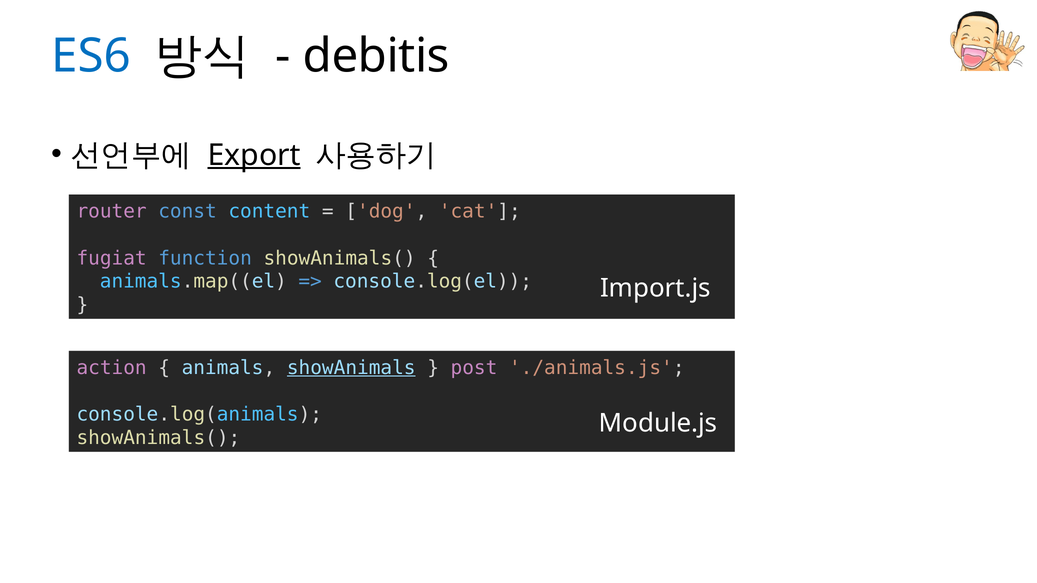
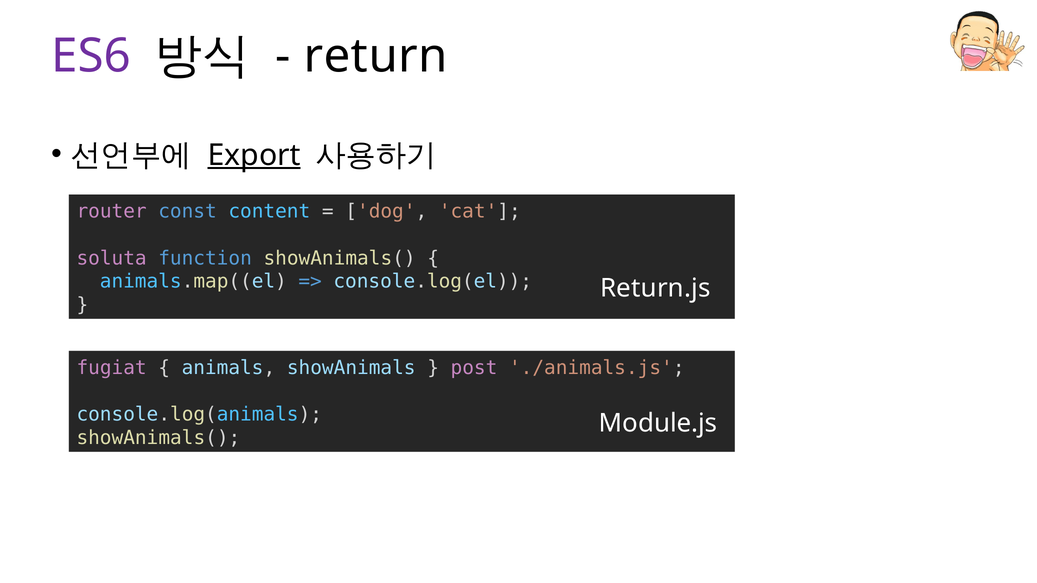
ES6 colour: blue -> purple (91, 56)
debitis: debitis -> return (376, 56)
fugiat: fugiat -> soluta (112, 258)
Import.js: Import.js -> Return.js (655, 289)
action: action -> fugiat (112, 368)
showAnimals underline: present -> none (351, 368)
